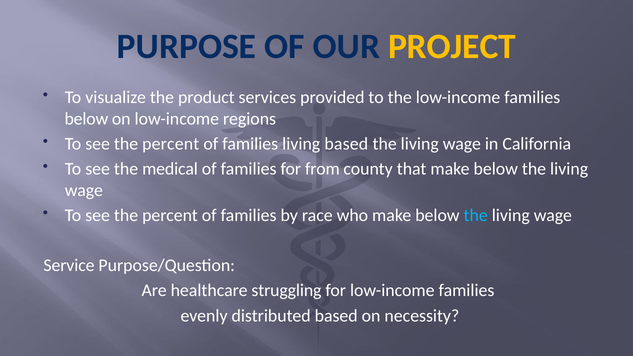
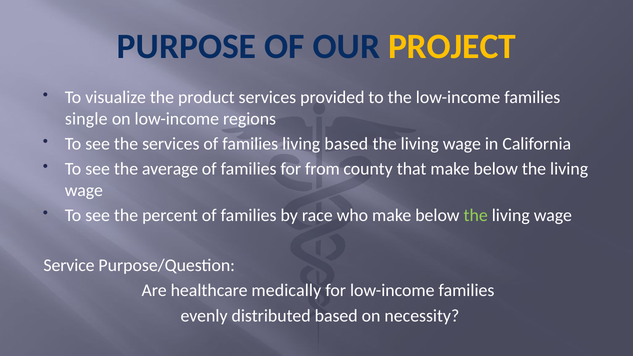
below: below -> single (86, 119)
percent: percent -> services (171, 144)
medical: medical -> average (170, 169)
the colour: light blue -> light green (476, 215)
struggling: struggling -> medically (286, 291)
